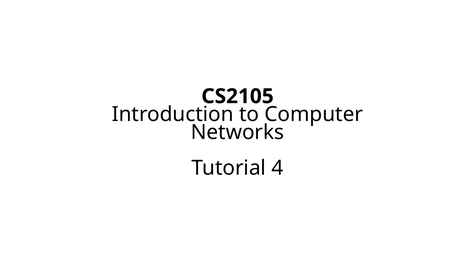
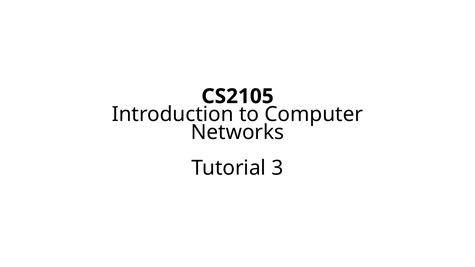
4: 4 -> 3 (277, 168)
